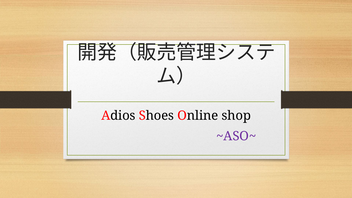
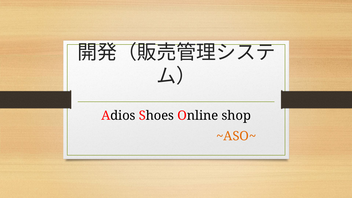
~ASO~ colour: purple -> orange (236, 136)
